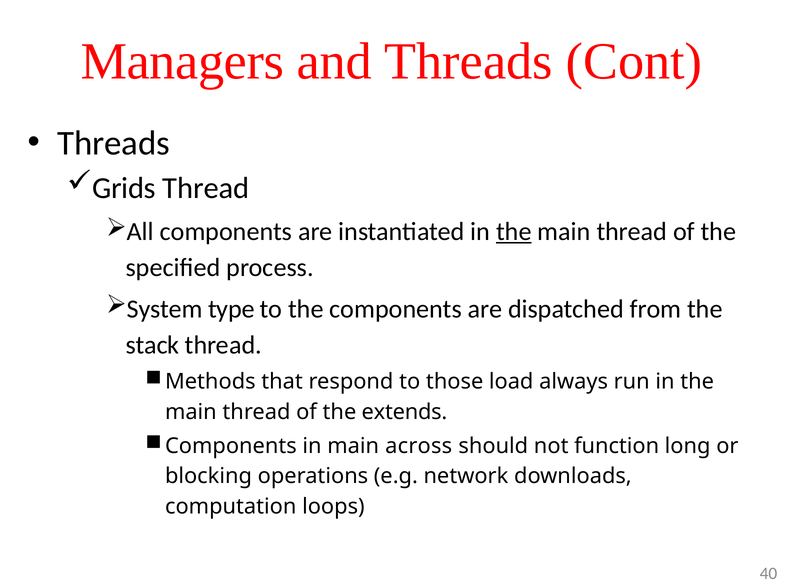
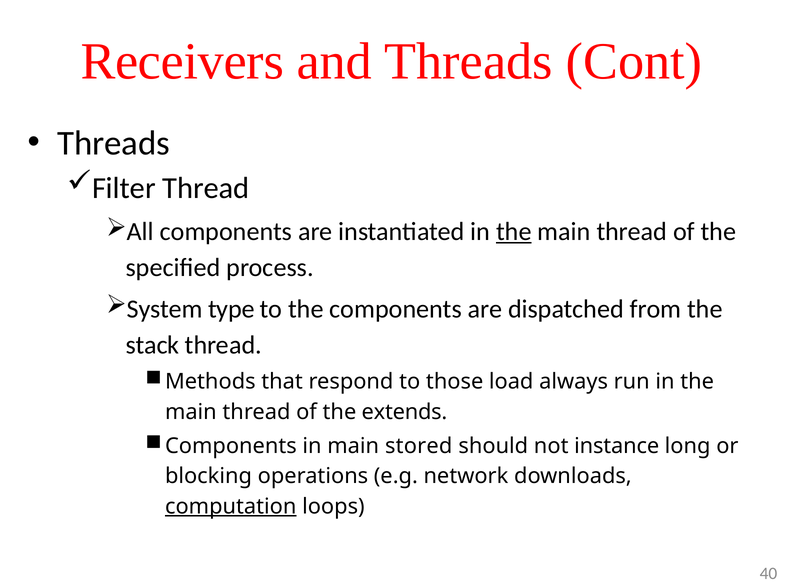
Managers: Managers -> Receivers (182, 62)
Grids: Grids -> Filter (124, 188)
across: across -> stored (419, 447)
function: function -> instance (617, 447)
computation underline: none -> present (231, 507)
